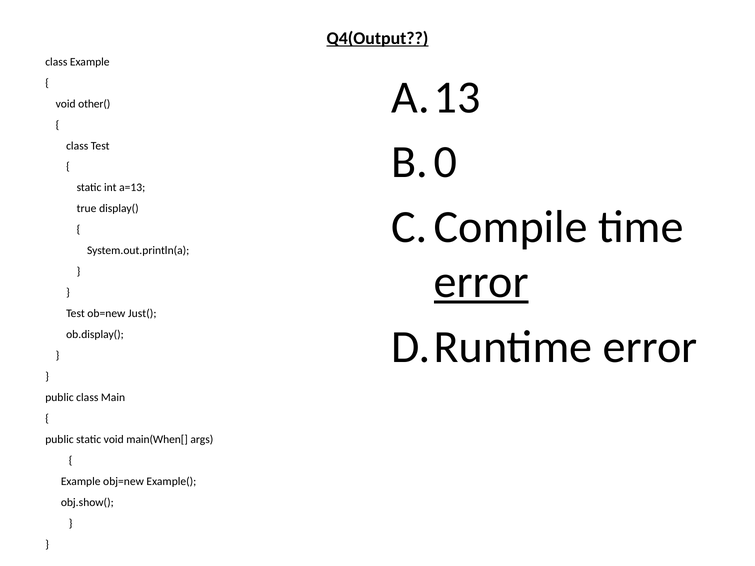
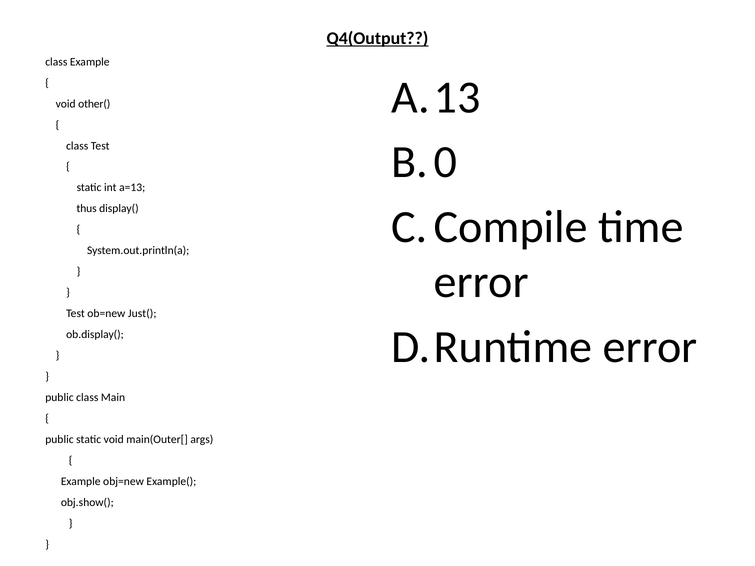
true: true -> thus (87, 209)
error underline: present -> none (481, 282)
main(When[: main(When[ -> main(Outer[ (157, 440)
